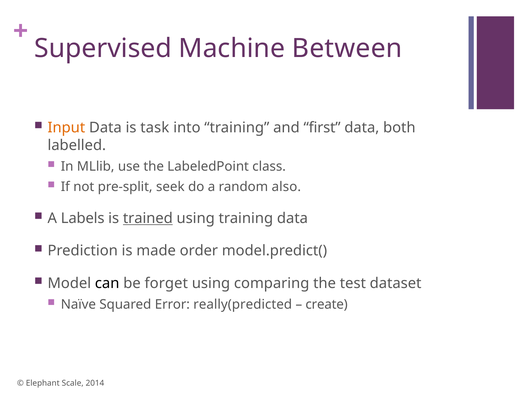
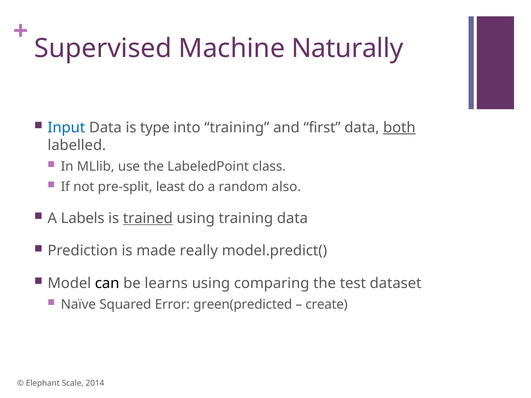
Between: Between -> Naturally (347, 49)
Input colour: orange -> blue (66, 128)
task: task -> type (155, 128)
both underline: none -> present (399, 128)
seek: seek -> least (170, 187)
order: order -> really (199, 251)
forget: forget -> learns (166, 283)
really(predicted: really(predicted -> green(predicted (243, 305)
